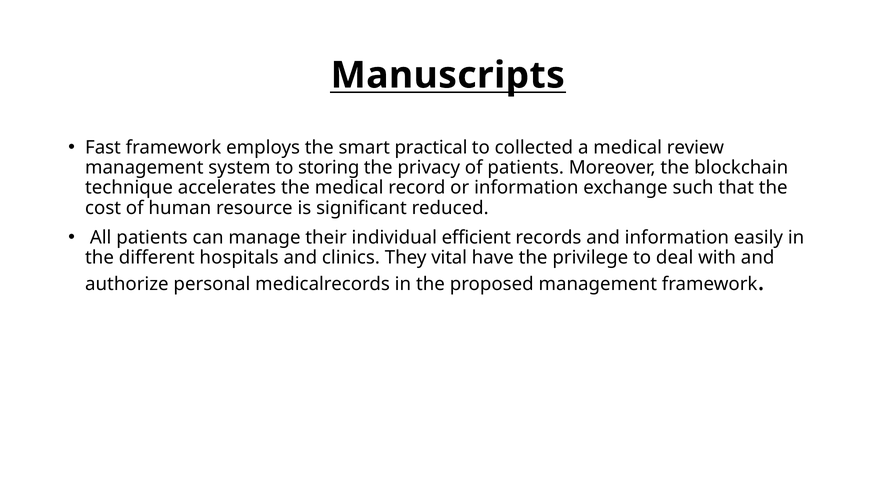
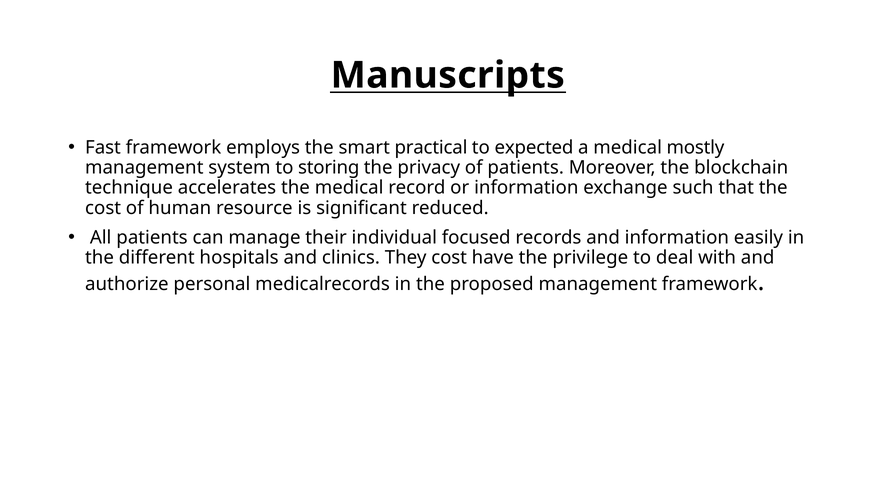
collected: collected -> expected (534, 147)
review: review -> mostly (695, 147)
efficient: efficient -> focused (476, 237)
They vital: vital -> cost (449, 258)
